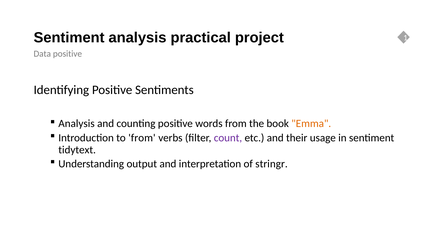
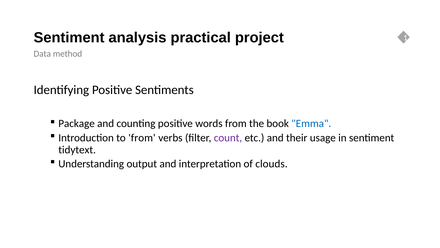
Data positive: positive -> method (68, 54)
Analysis: Analysis -> Package (77, 123)
Emma colour: orange -> blue (311, 123)
stringr: stringr -> clouds (271, 164)
